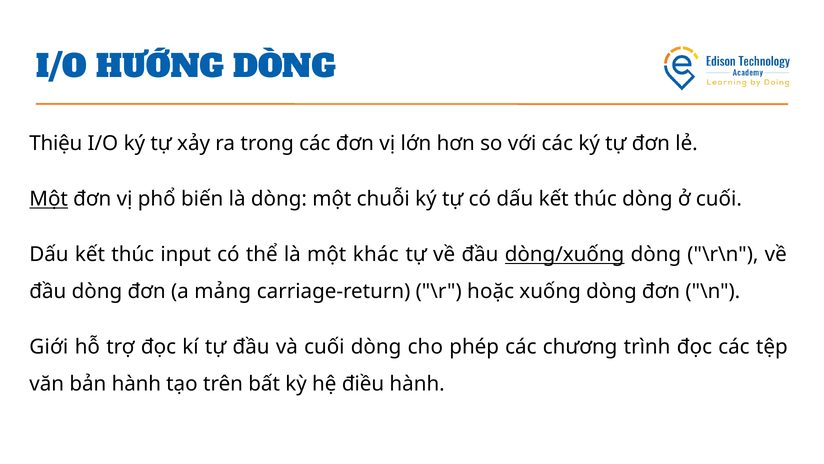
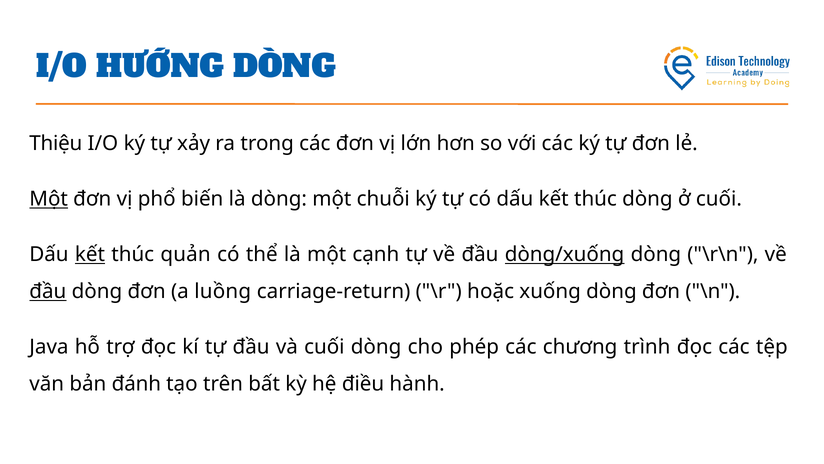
kết underline: none -> present (90, 254)
input: input -> quản (186, 254)
khác: khác -> cạnh (376, 254)
đầu underline: none -> present (48, 291)
mảng: mảng -> luồng (223, 291)
Giới: Giới -> Java (49, 347)
bản hành: hành -> đánh (136, 384)
